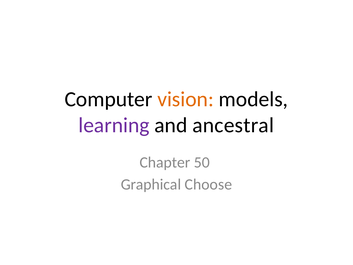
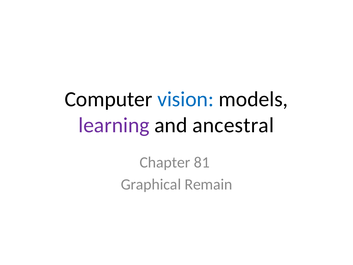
vision colour: orange -> blue (186, 99)
50: 50 -> 81 (202, 162)
Choose: Choose -> Remain (208, 184)
